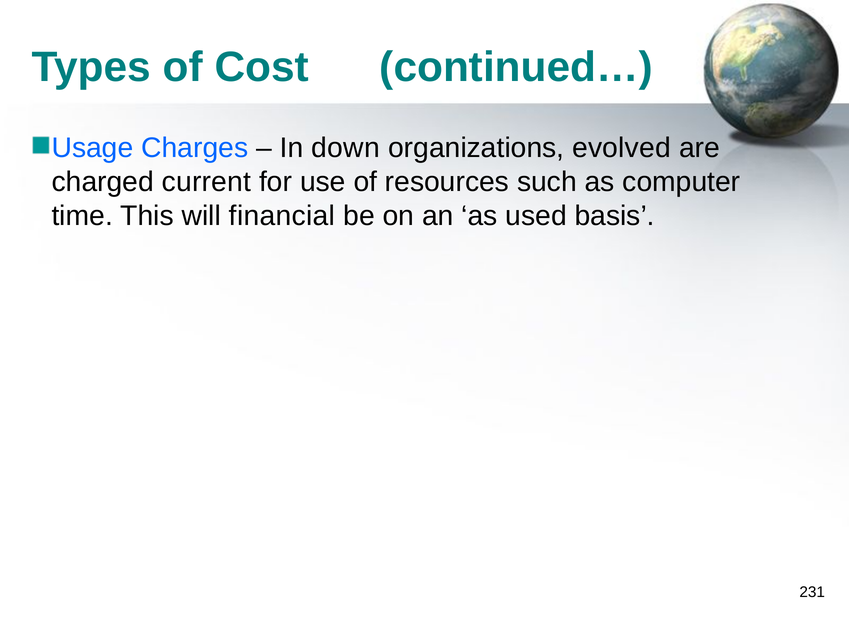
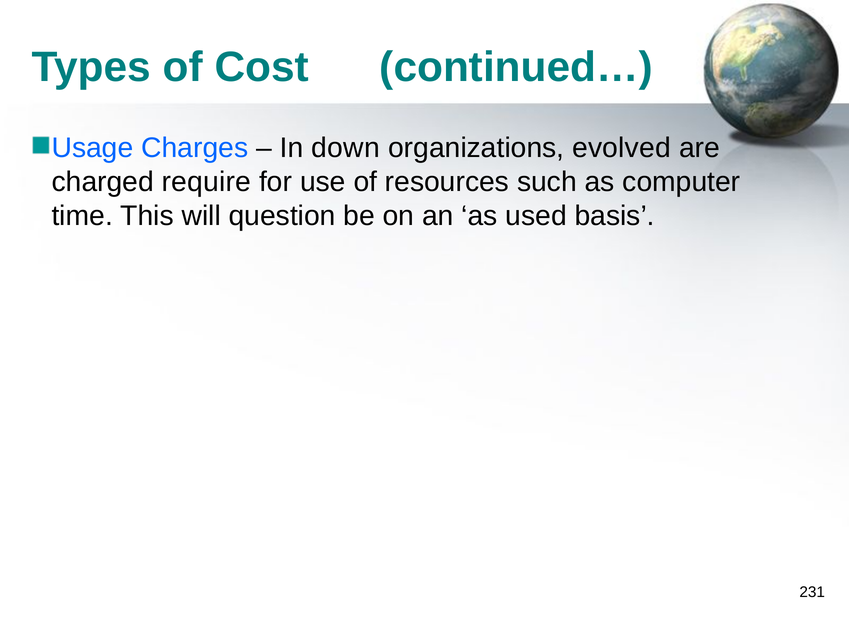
current: current -> require (206, 182)
financial: financial -> question (282, 216)
